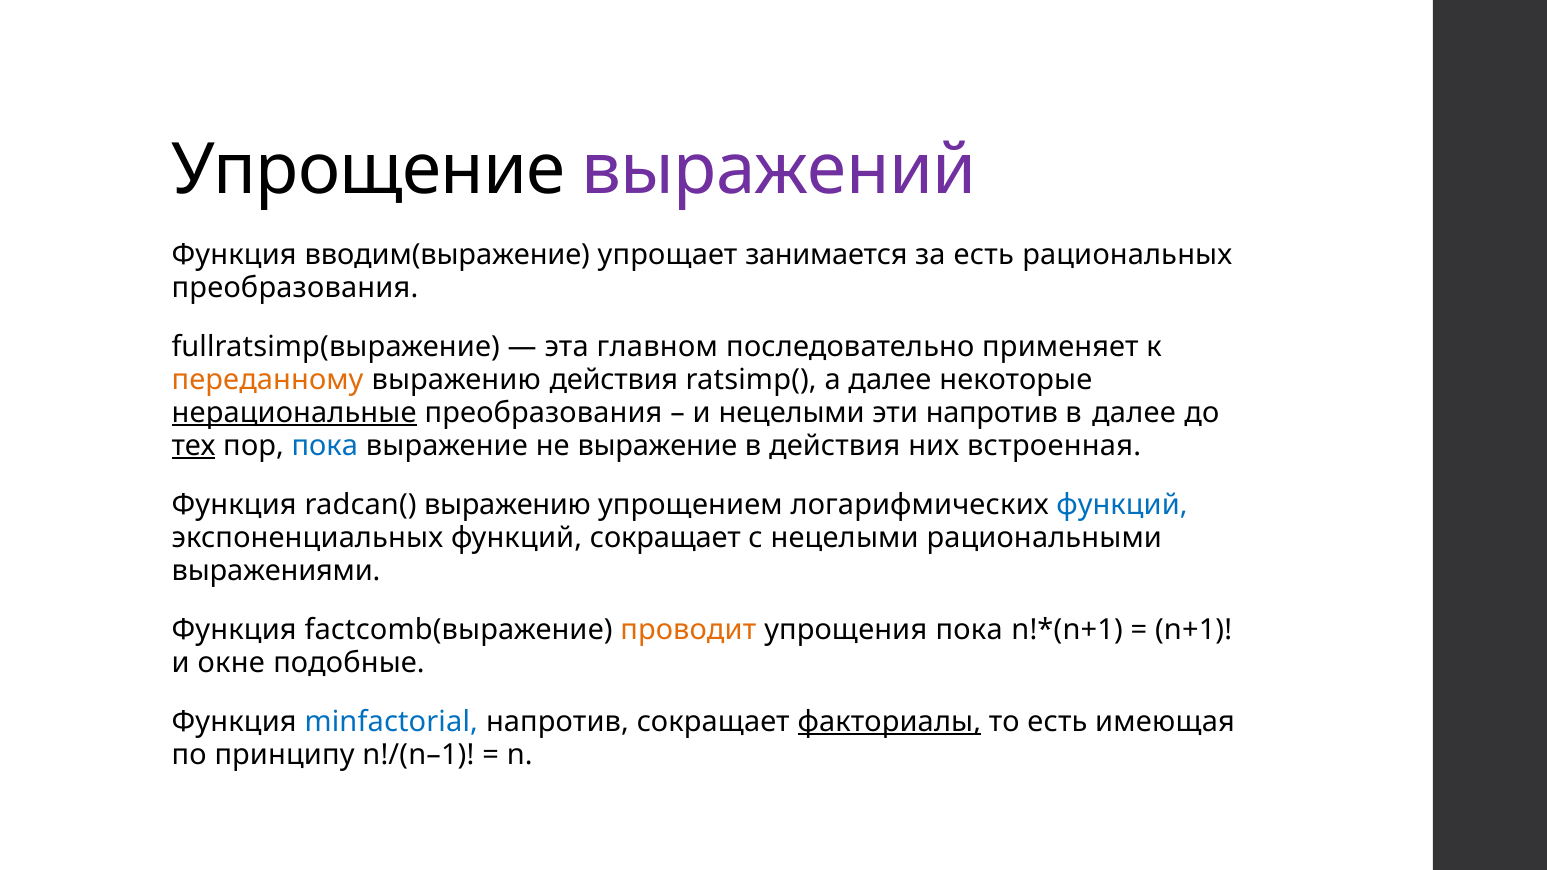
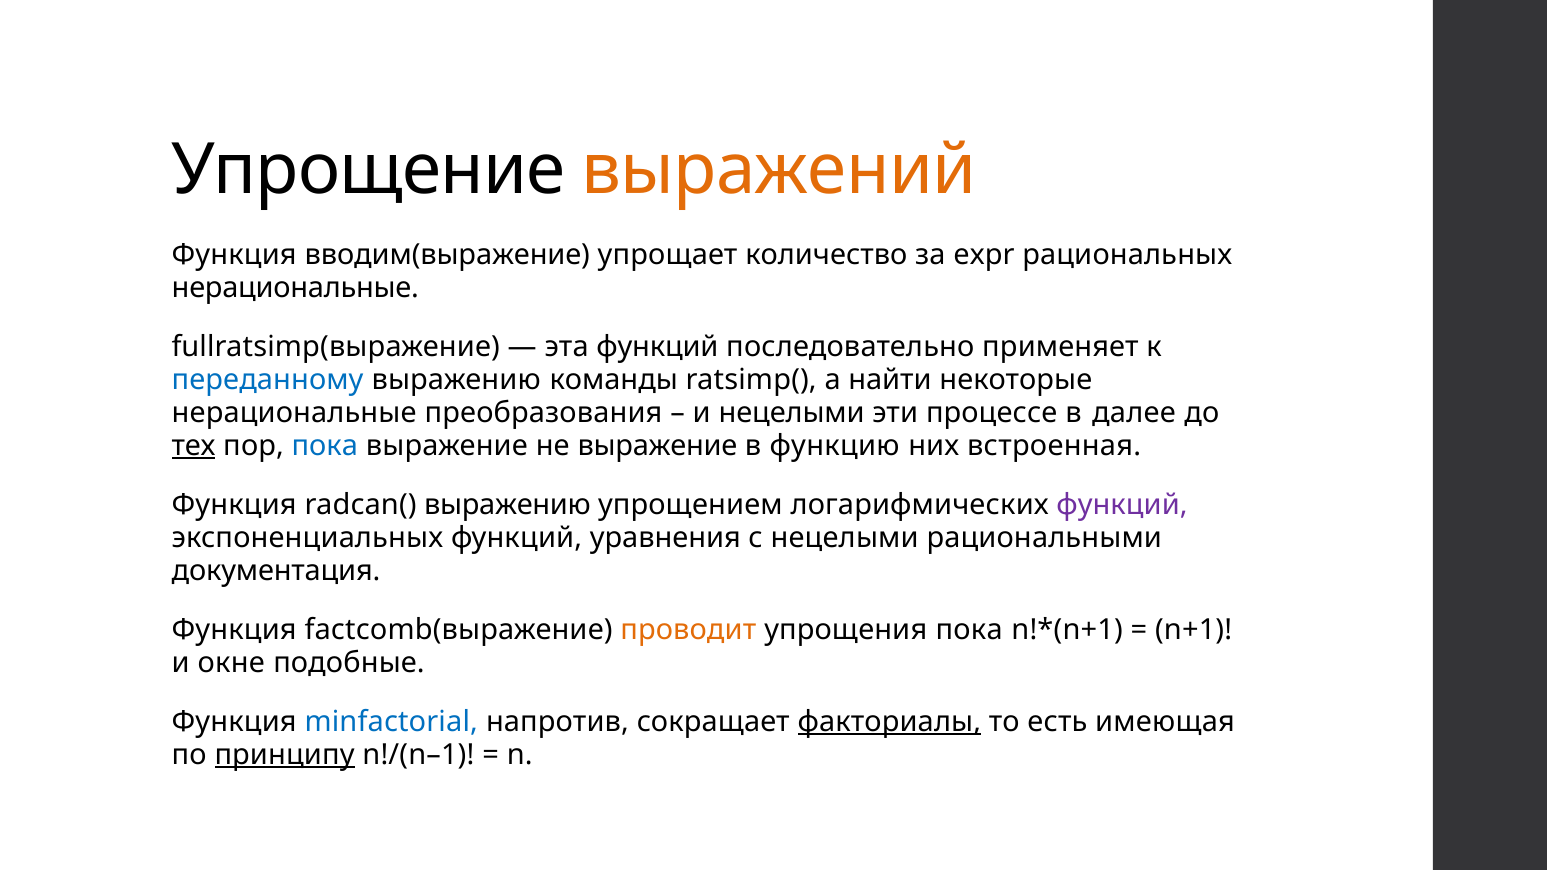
выражений colour: purple -> orange (779, 170)
занимается: занимается -> количество (826, 255)
за есть: есть -> expr (984, 255)
преобразования: преобразования -> нерациональные (295, 288)
эта главном: главном -> функций (657, 347)
переданному colour: orange -> blue (268, 380)
выражению действия: действия -> команды (614, 380)
а далее: далее -> найти (890, 380)
нерациональные underline: present -> none (294, 413)
эти напротив: напротив -> процессе (992, 413)
в действия: действия -> функцию (835, 446)
функций colour: blue -> purple (1122, 505)
функций сокращает: сокращает -> уравнения (665, 538)
выражениями: выражениями -> документация (276, 571)
принципу underline: none -> present (285, 755)
